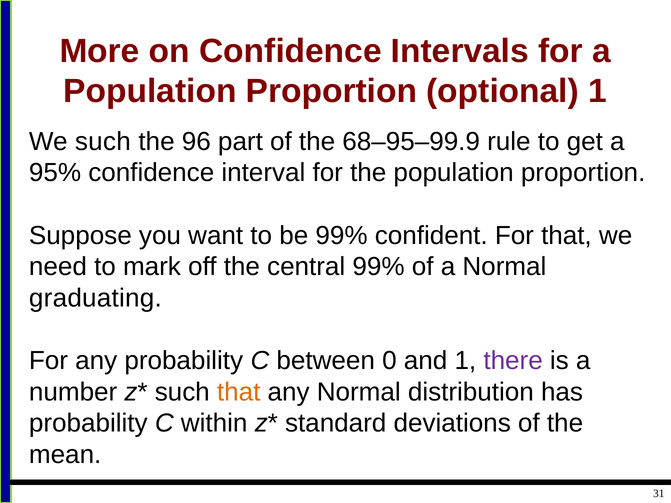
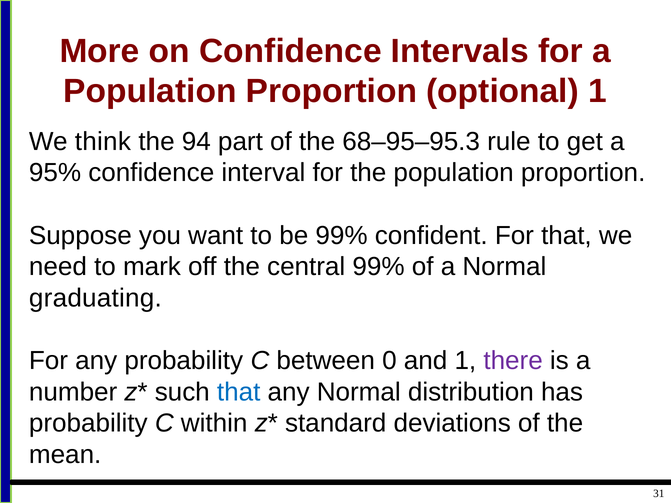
We such: such -> think (103, 142)
96: 96 -> 94 (196, 142)
68–95–99.9: 68–95–99.9 -> 68–95–95.3 (411, 142)
that colour: orange -> blue (239, 392)
